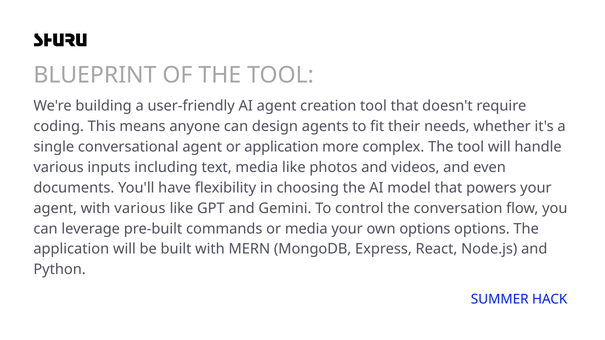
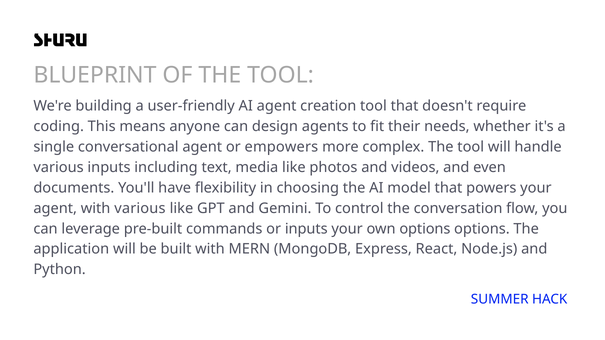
or application: application -> empowers (281, 147)
or media: media -> inputs (306, 229)
